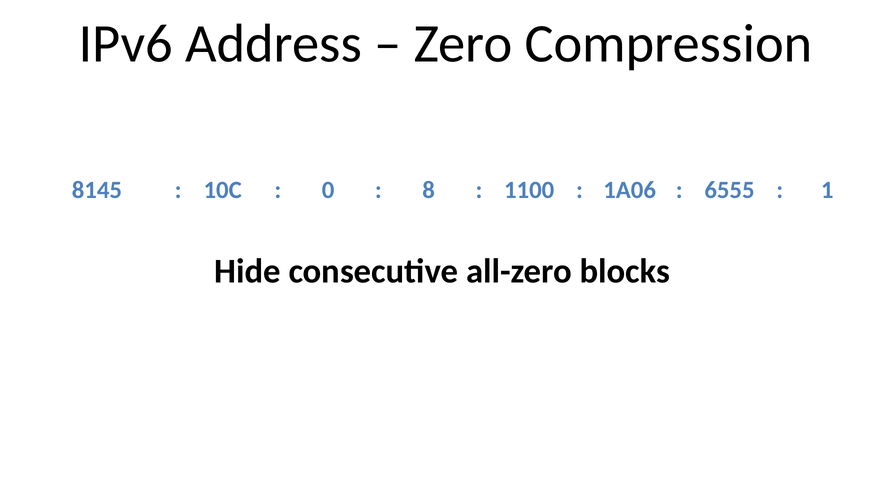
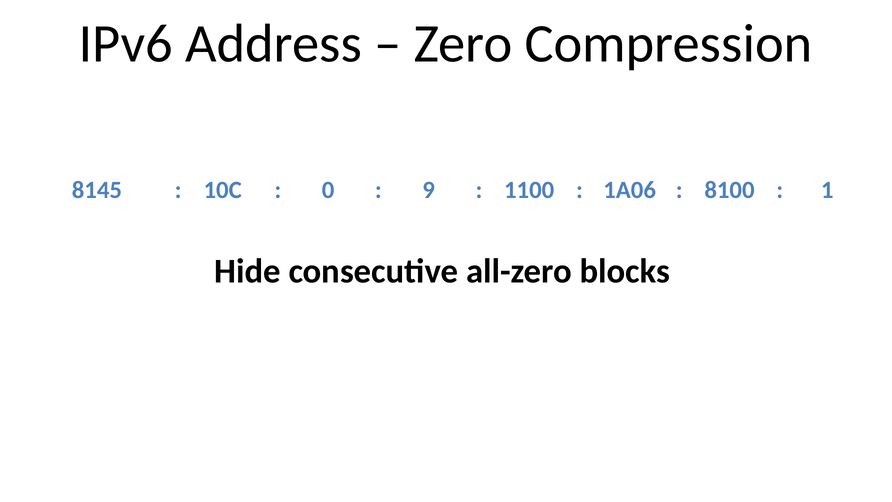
8: 8 -> 9 (429, 190)
6555: 6555 -> 8100 (729, 190)
